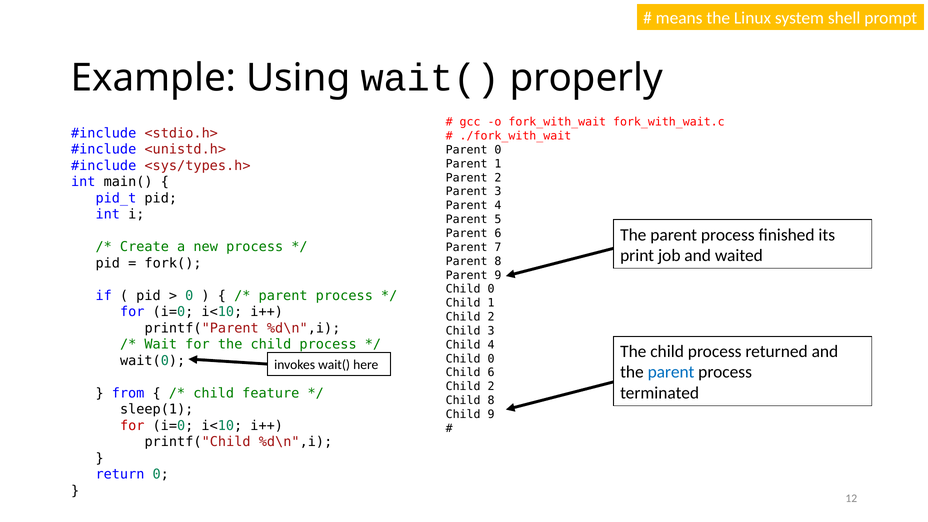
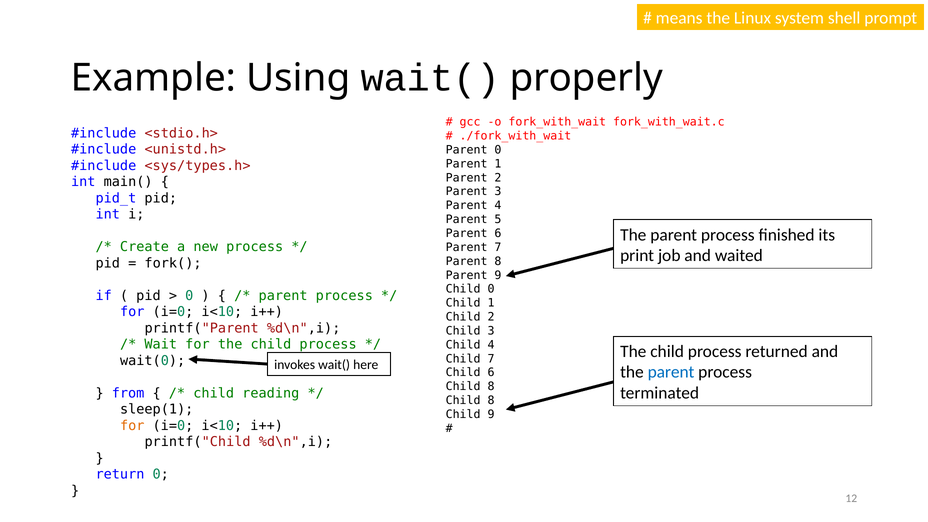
0: 0 -> 7 (491, 359)
2: 2 -> 8 (491, 387)
feature: feature -> reading (271, 393)
for colour: red -> orange (132, 426)
